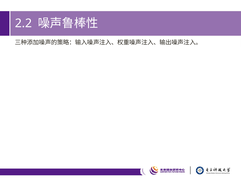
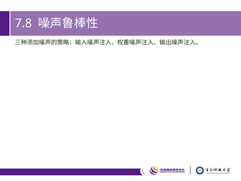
2.2: 2.2 -> 7.8 (23, 23)
